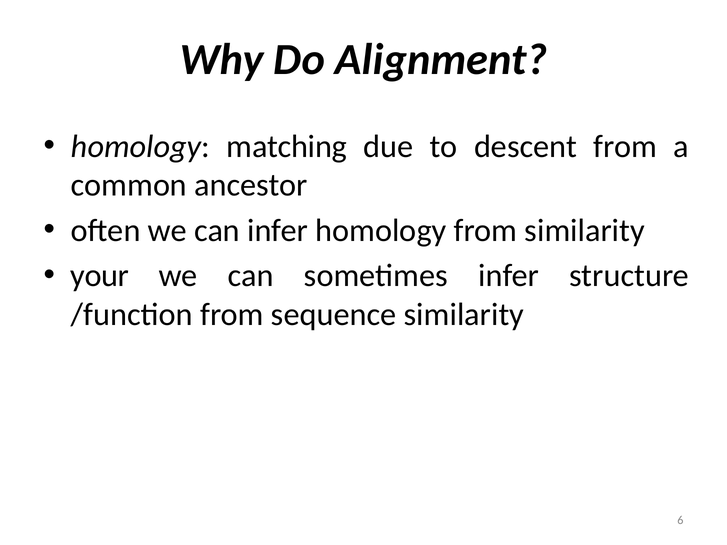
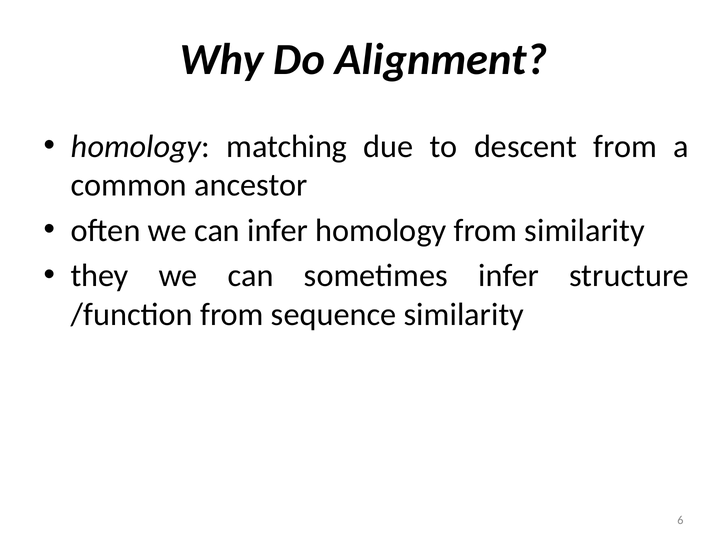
your: your -> they (100, 276)
